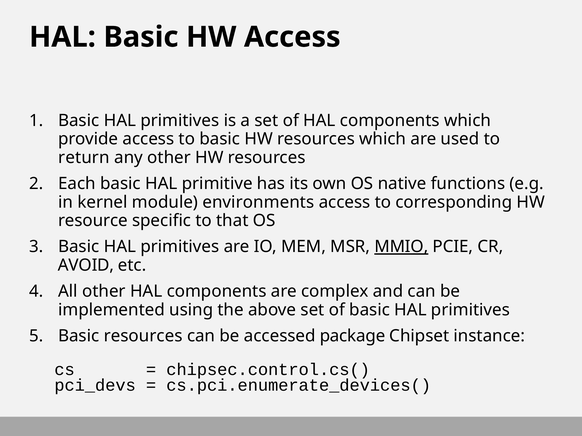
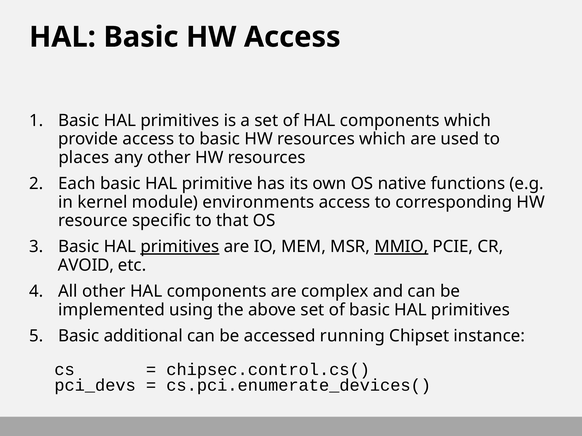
return: return -> places (84, 158)
primitives underline: none -> present (180, 247)
Basic resources: resources -> additional (143, 336)
package: package -> running (352, 336)
